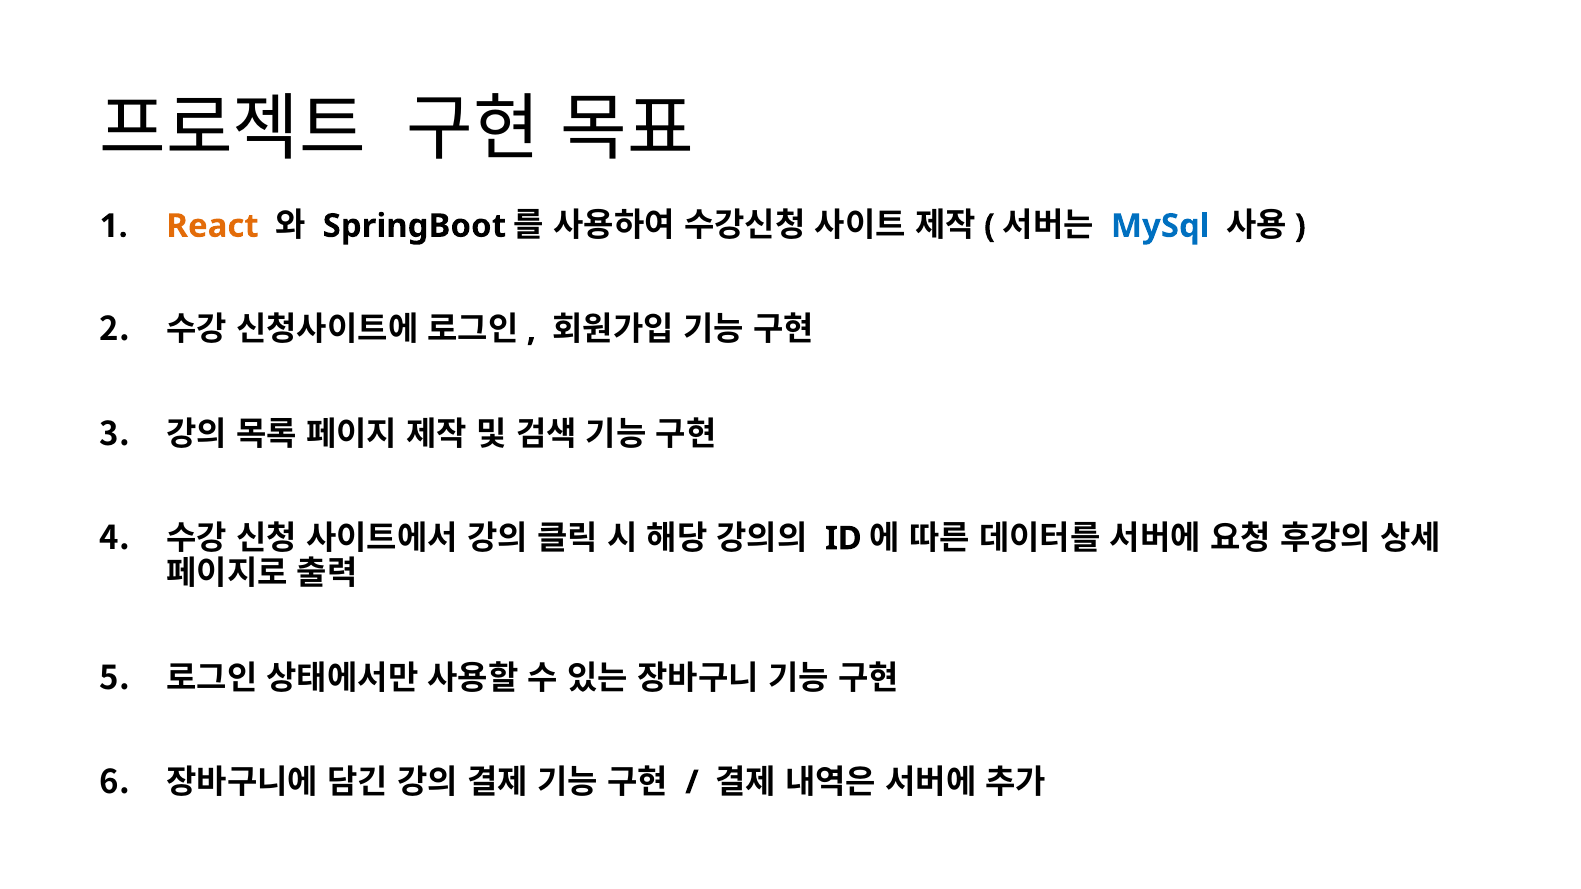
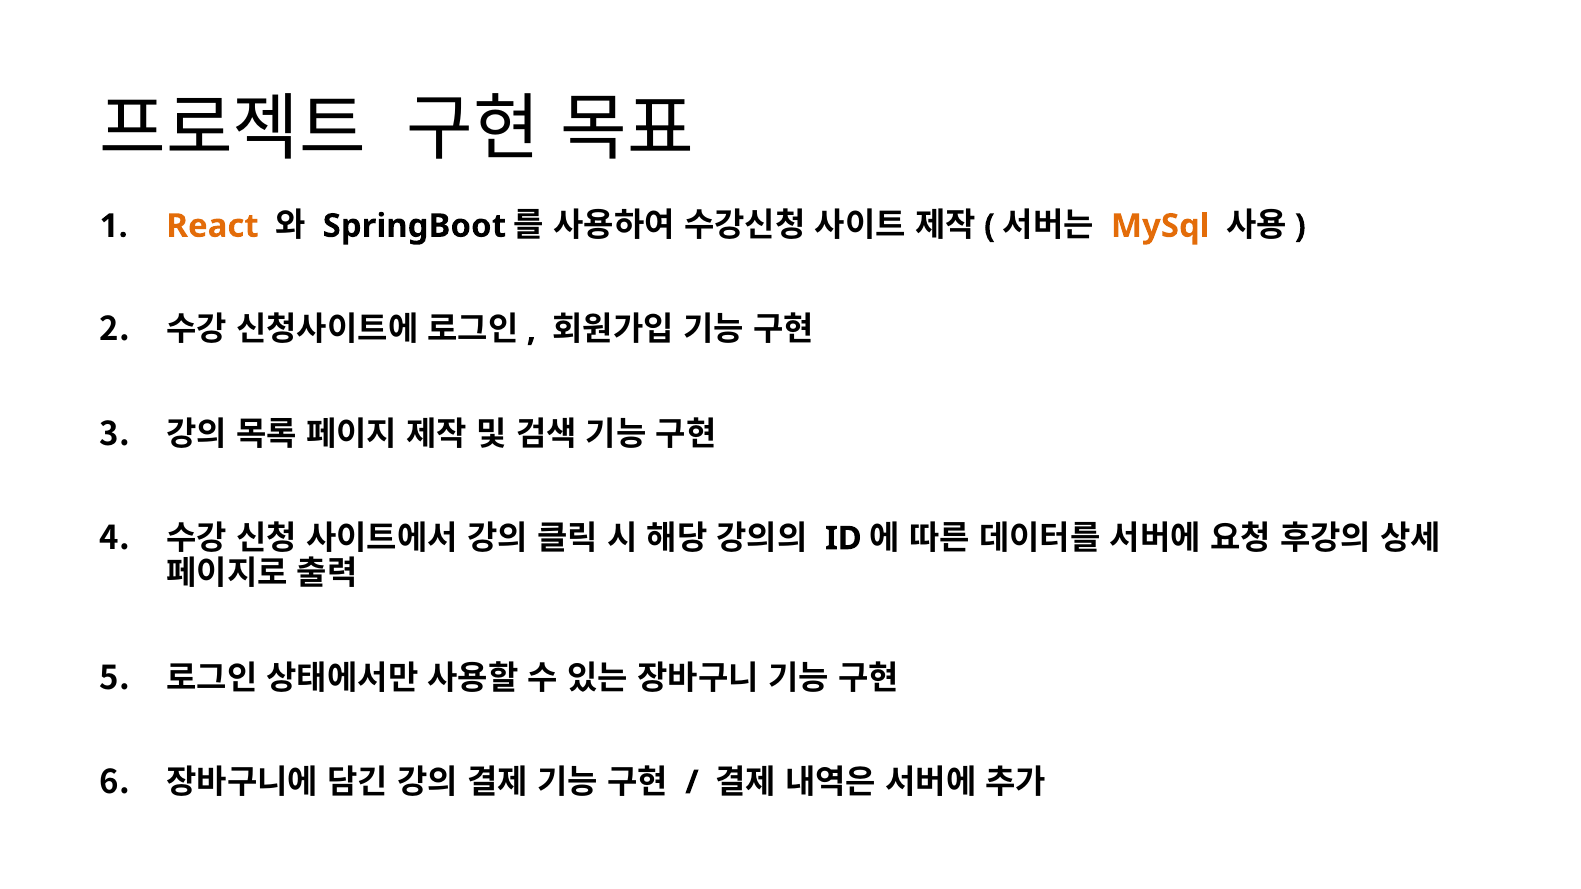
MySql colour: blue -> orange (1160, 226)
